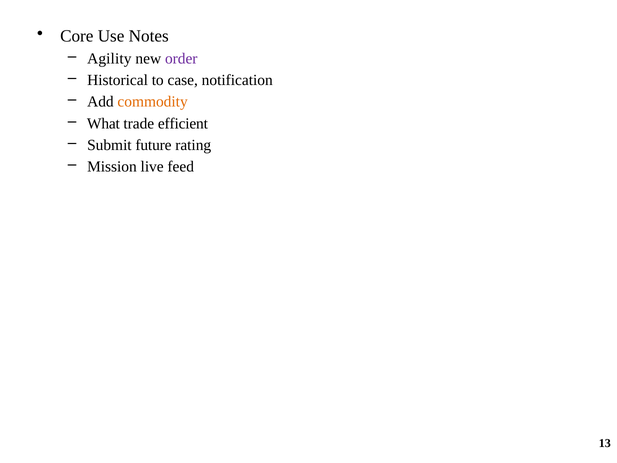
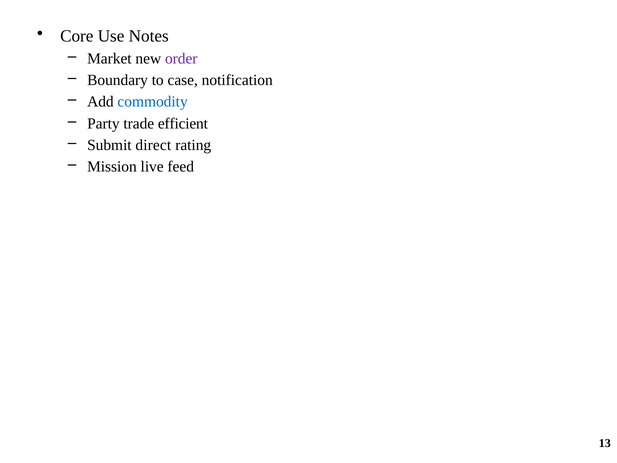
Agility: Agility -> Market (109, 59)
Historical: Historical -> Boundary (118, 80)
commodity colour: orange -> blue (153, 102)
What: What -> Party (103, 123)
future: future -> direct (153, 145)
